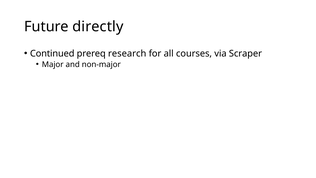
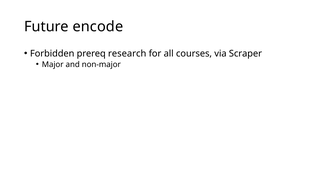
directly: directly -> encode (98, 27)
Continued: Continued -> Forbidden (52, 53)
